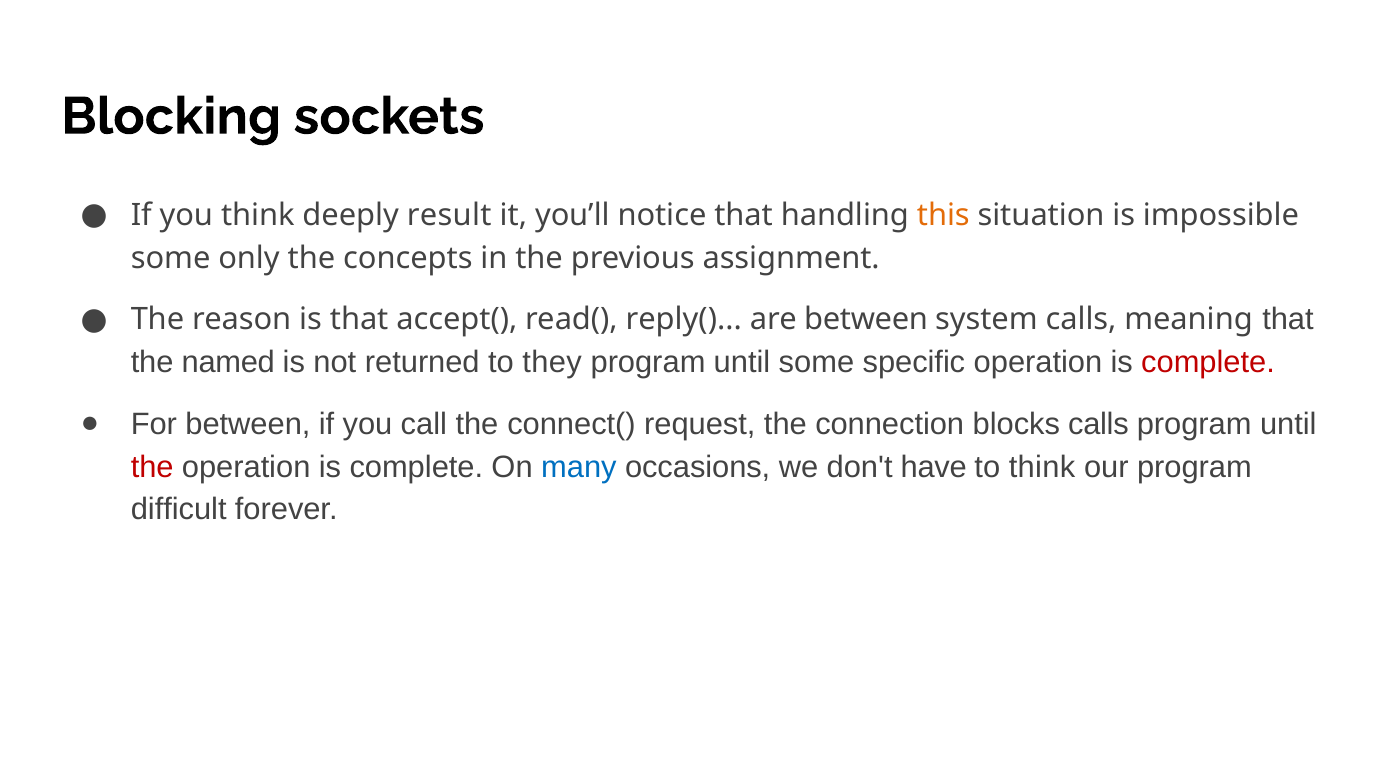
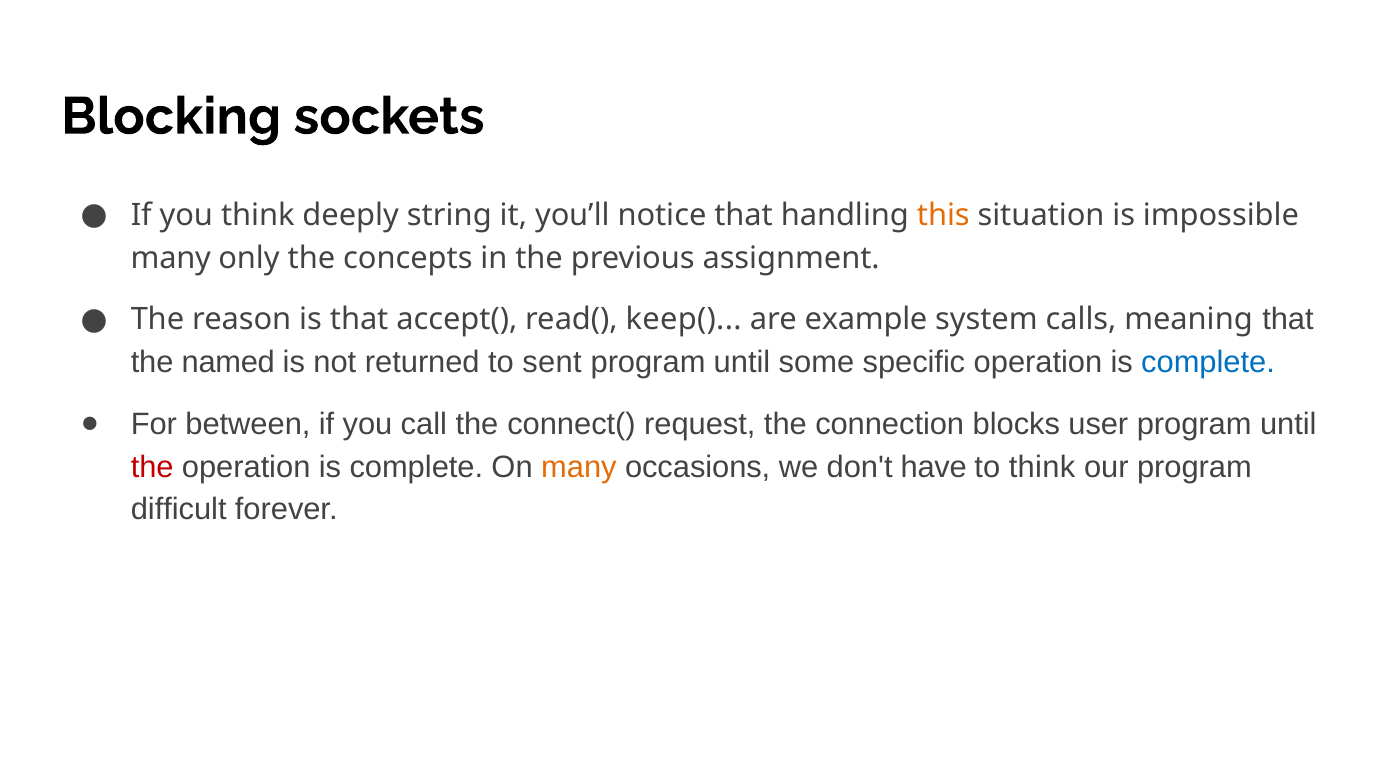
result: result -> string (449, 215)
some: some -> many (171, 258)
reply(: reply( -> keep( (684, 320)
are between: between -> example (866, 320)
they: they -> sent (552, 362)
complete colour: red -> blue (1208, 362)
blocks calls: calls -> user (1098, 424)
many colour: blue -> orange (579, 467)
